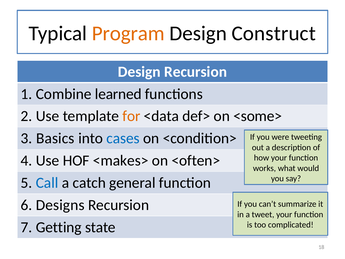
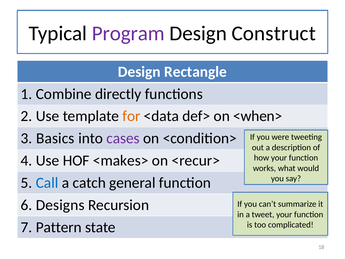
Program colour: orange -> purple (128, 33)
Design Recursion: Recursion -> Rectangle (196, 72)
learned: learned -> directly (118, 94)
<some>: <some> -> <when> (258, 116)
cases colour: blue -> purple (123, 138)
<often>: <often> -> <recur> (196, 160)
Getting: Getting -> Pattern (59, 227)
